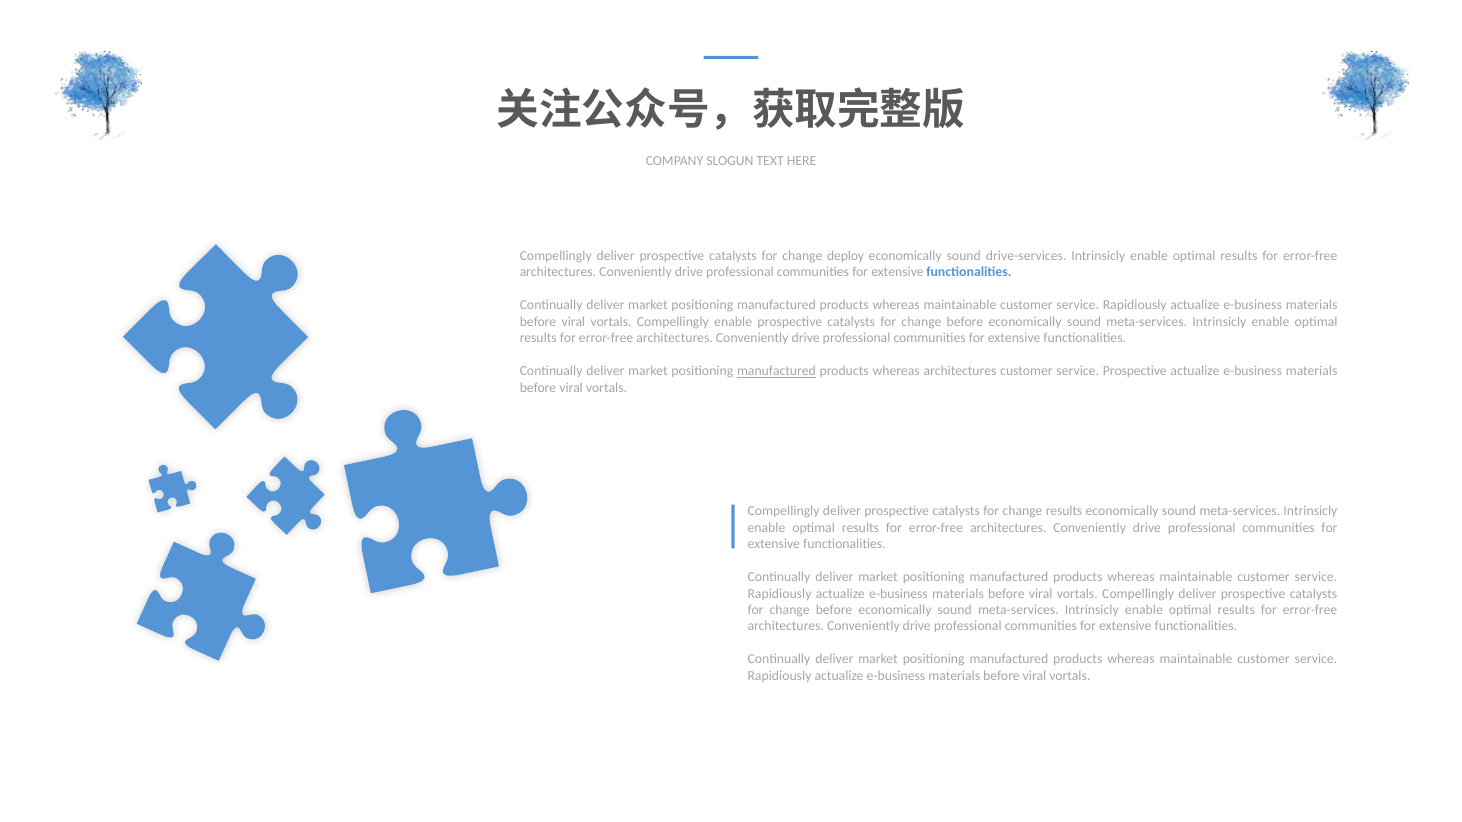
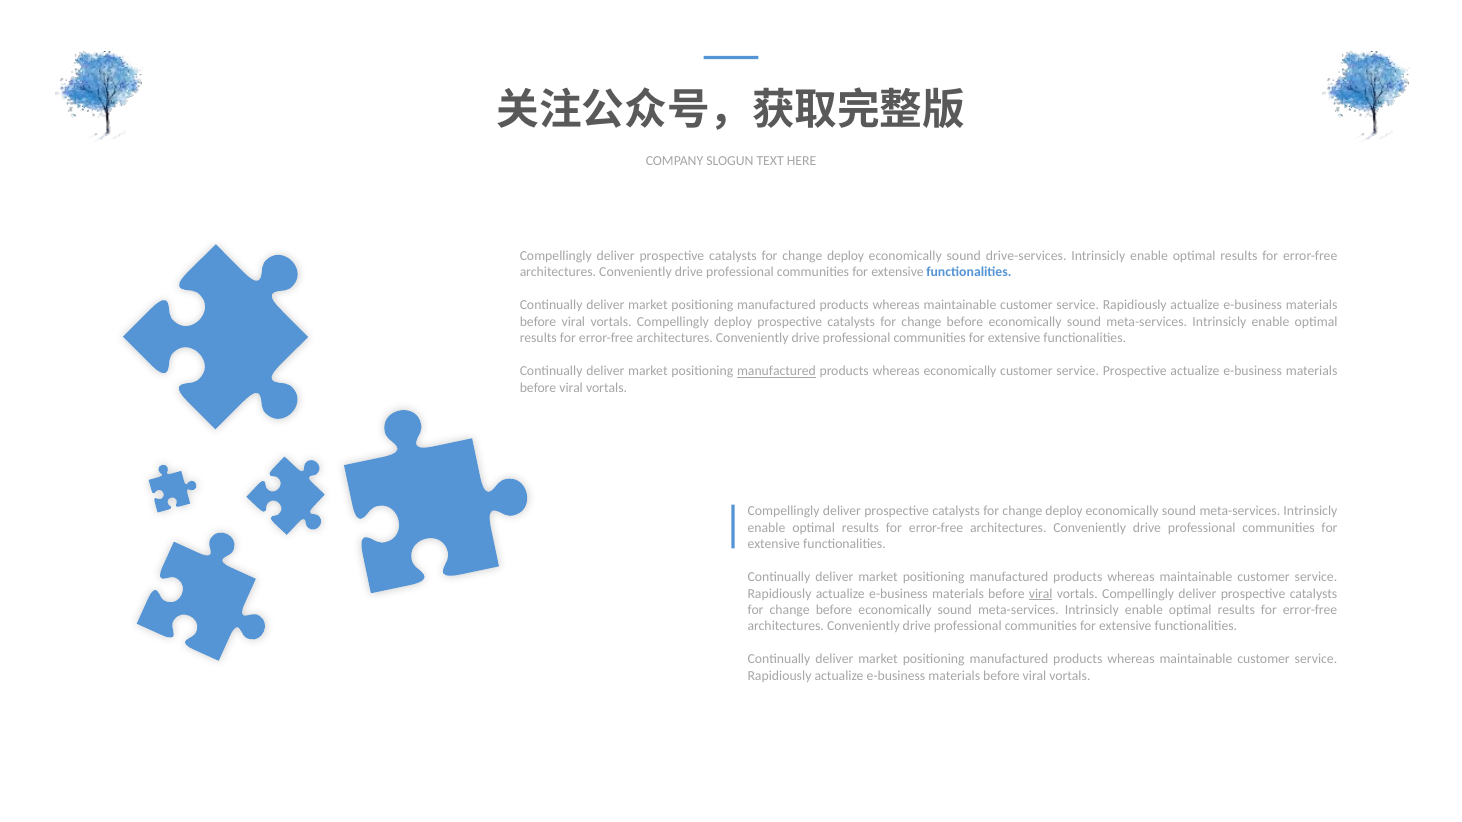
Compellingly enable: enable -> deploy (733, 322)
whereas architectures: architectures -> economically (960, 371)
results: results -> deploy (1064, 511)
viral underline: none -> present (1041, 594)
